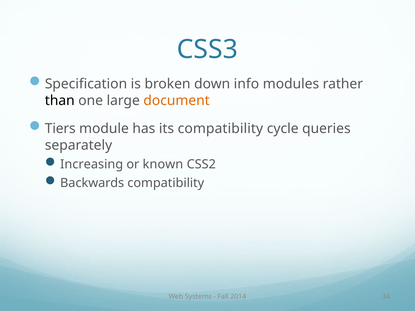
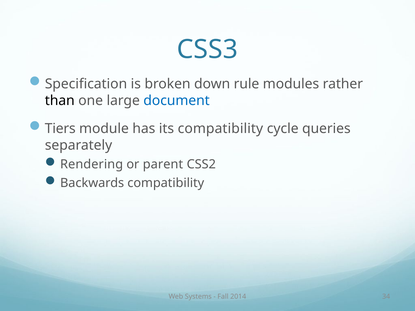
info: info -> rule (246, 84)
document colour: orange -> blue (177, 101)
Increasing: Increasing -> Rendering (92, 165)
known: known -> parent (163, 165)
